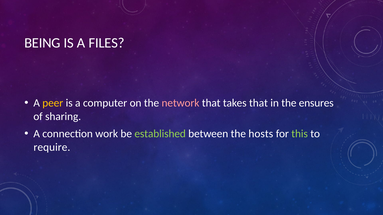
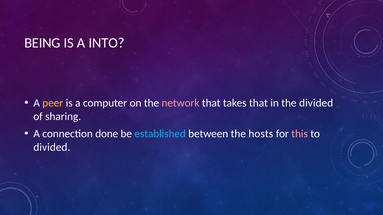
FILES: FILES -> INTO (106, 43)
the ensures: ensures -> divided (316, 103)
work: work -> done (107, 134)
established colour: light green -> light blue (160, 134)
this colour: light green -> pink (300, 134)
require: require -> divided (52, 147)
